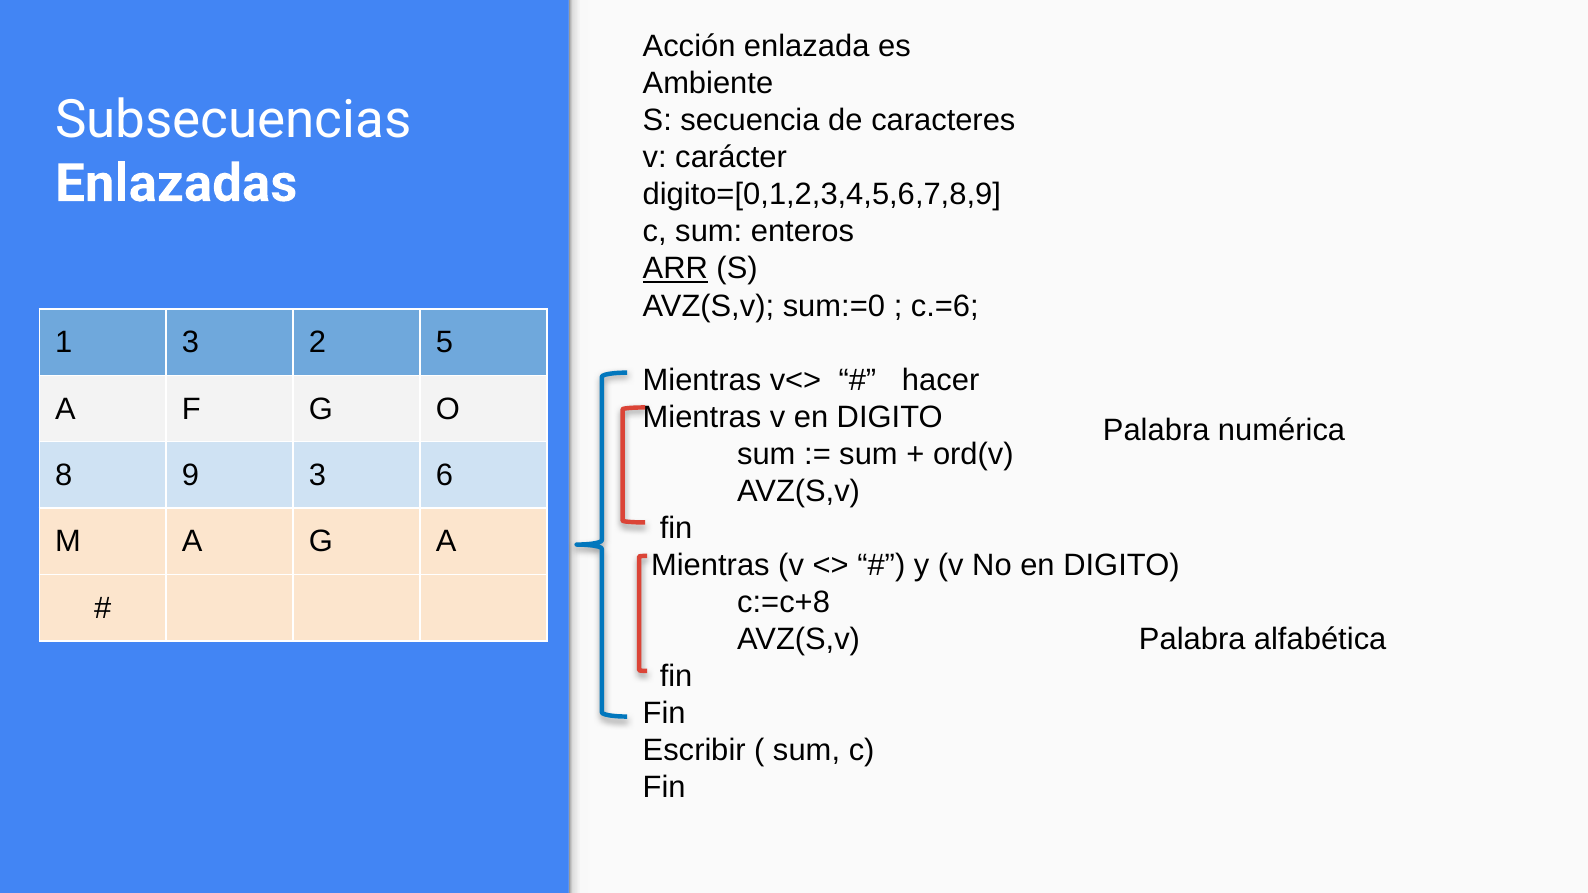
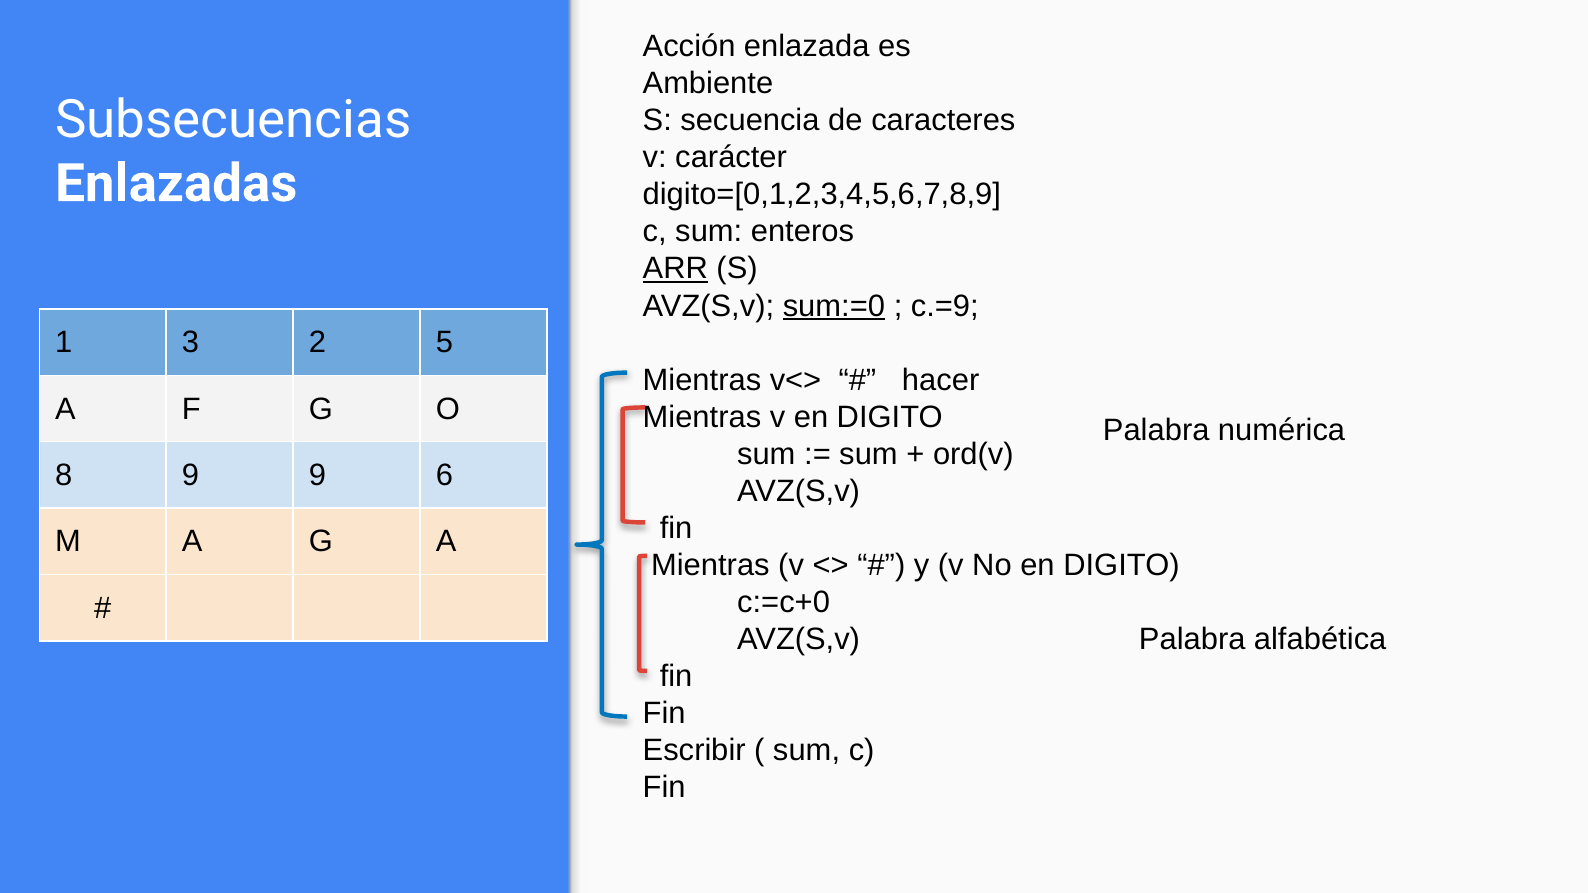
sum:=0 underline: none -> present (834, 306)
c.=6: c.=6 -> c.=9 (945, 306)
9 3: 3 -> 9 (317, 476)
c:=c+8: c:=c+8 -> c:=c+0 (784, 603)
